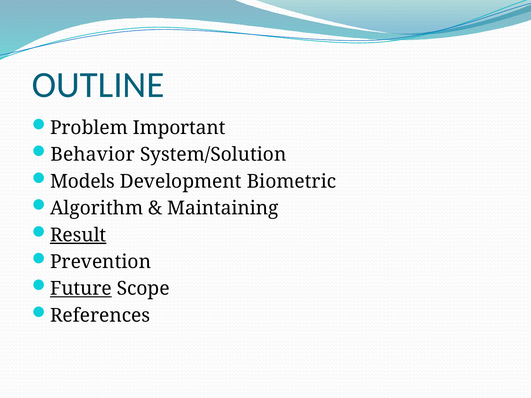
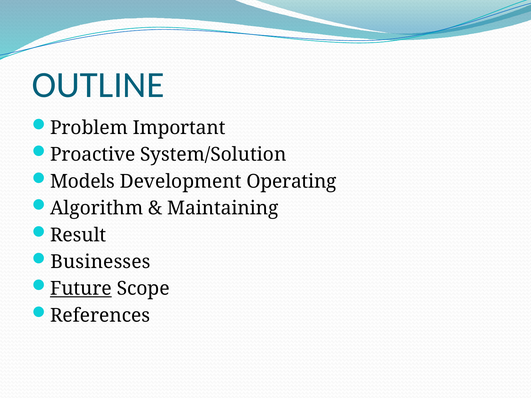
Behavior: Behavior -> Proactive (93, 155)
Biometric: Biometric -> Operating (292, 182)
Result underline: present -> none (78, 235)
Prevention: Prevention -> Businesses (100, 262)
